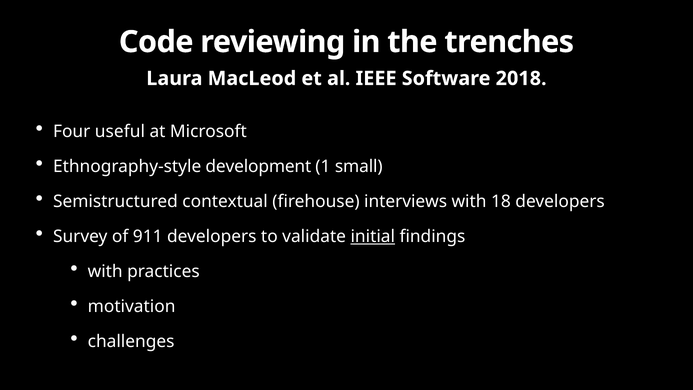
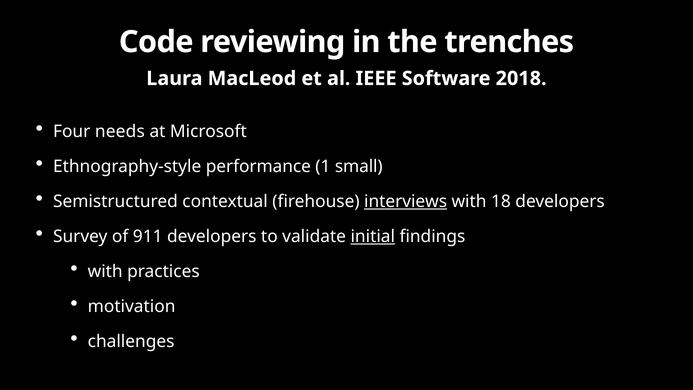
useful: useful -> needs (120, 131)
development: development -> performance (258, 166)
interviews underline: none -> present (406, 201)
